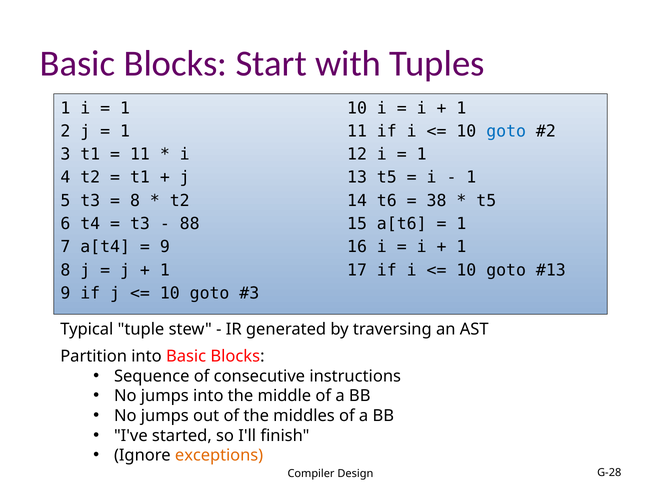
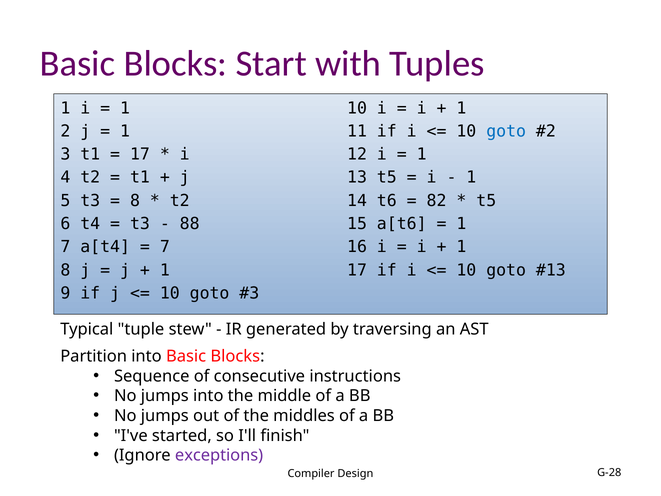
11: 11 -> 17 (140, 154)
38: 38 -> 82 (437, 201)
9: 9 -> 7 (165, 247)
exceptions colour: orange -> purple (219, 455)
